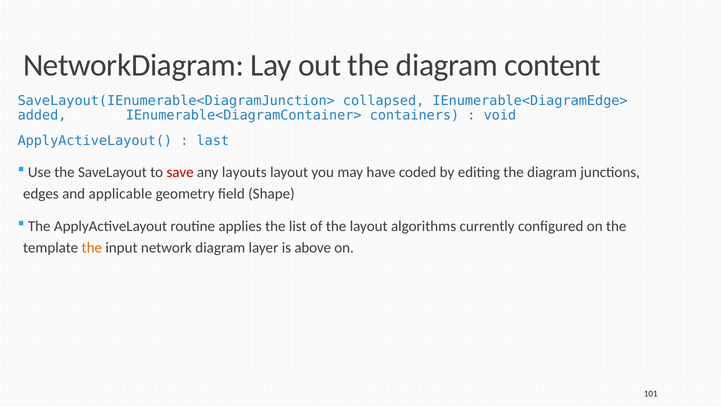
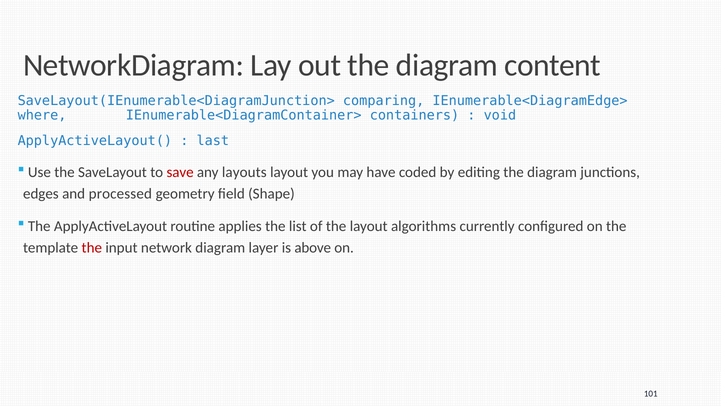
collapsed: collapsed -> comparing (384, 101)
added: added -> where (42, 115)
applicable: applicable -> processed (120, 194)
the colour: orange -> red (92, 248)
